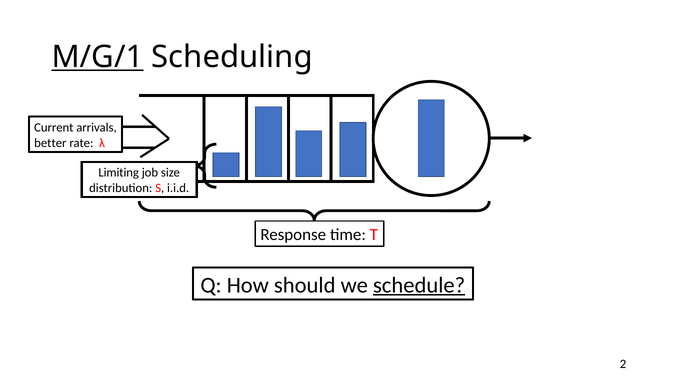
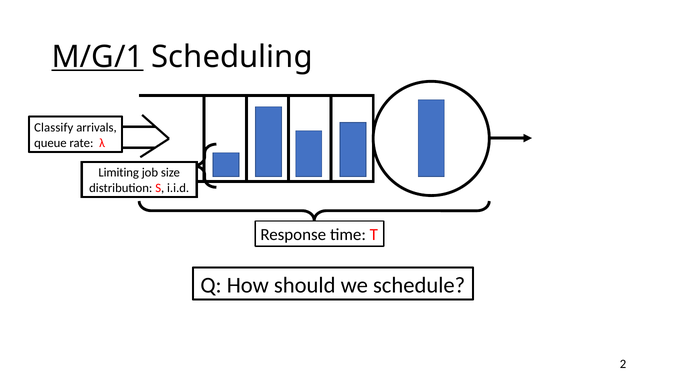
Current: Current -> Classify (54, 128)
better: better -> queue (50, 143)
schedule underline: present -> none (419, 285)
